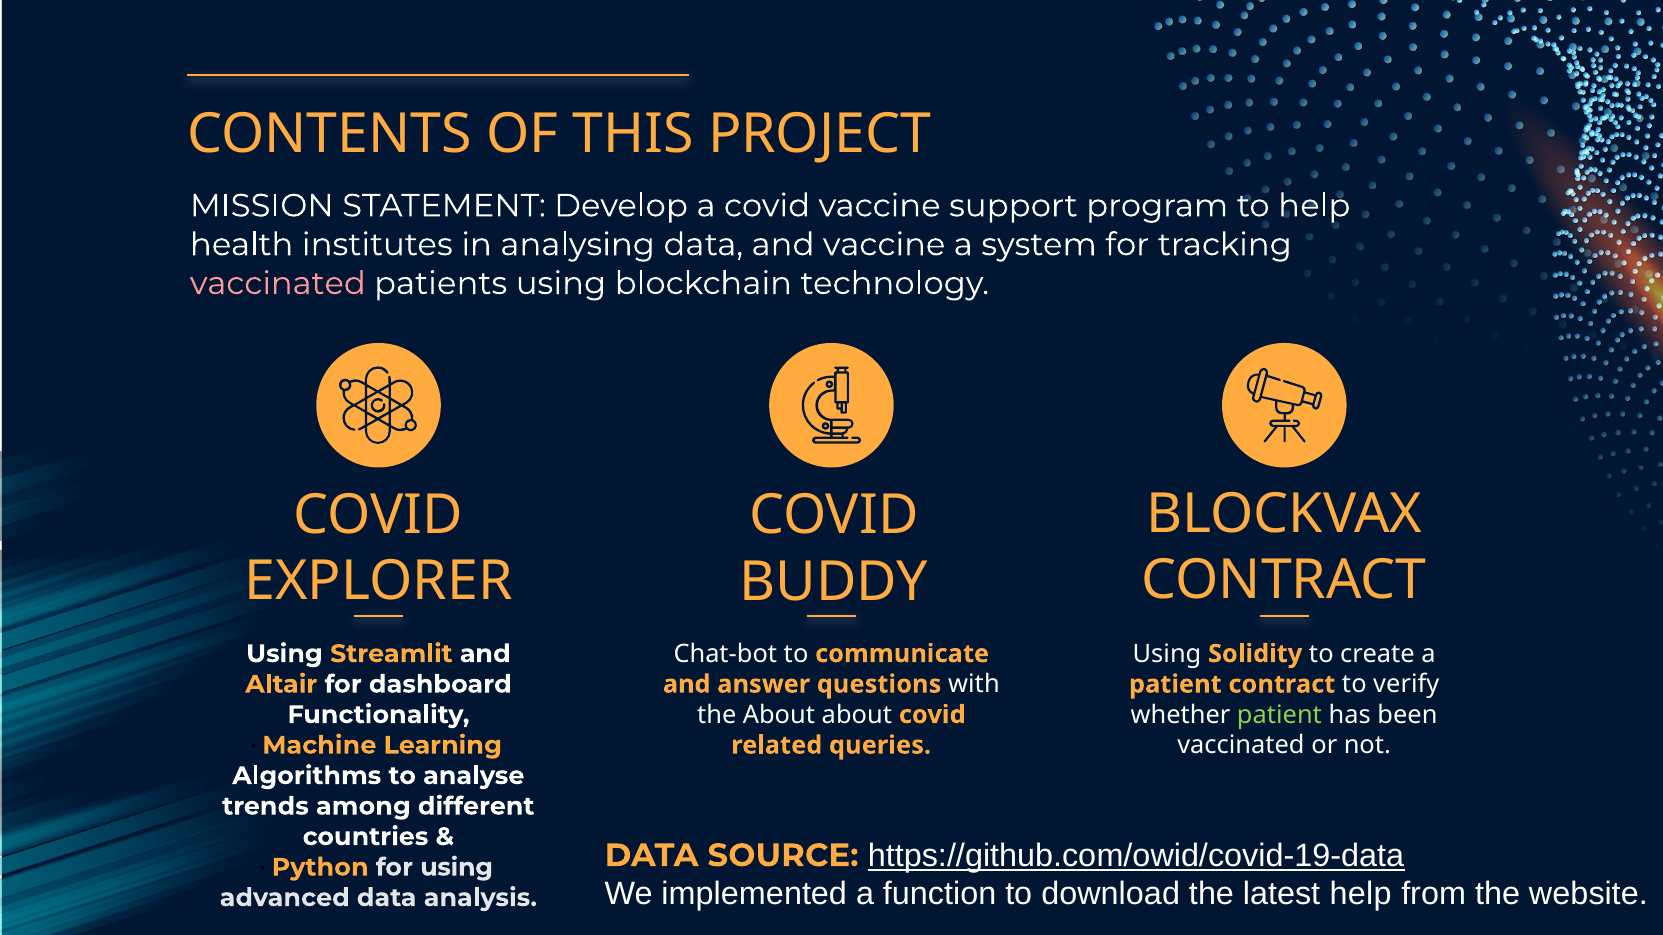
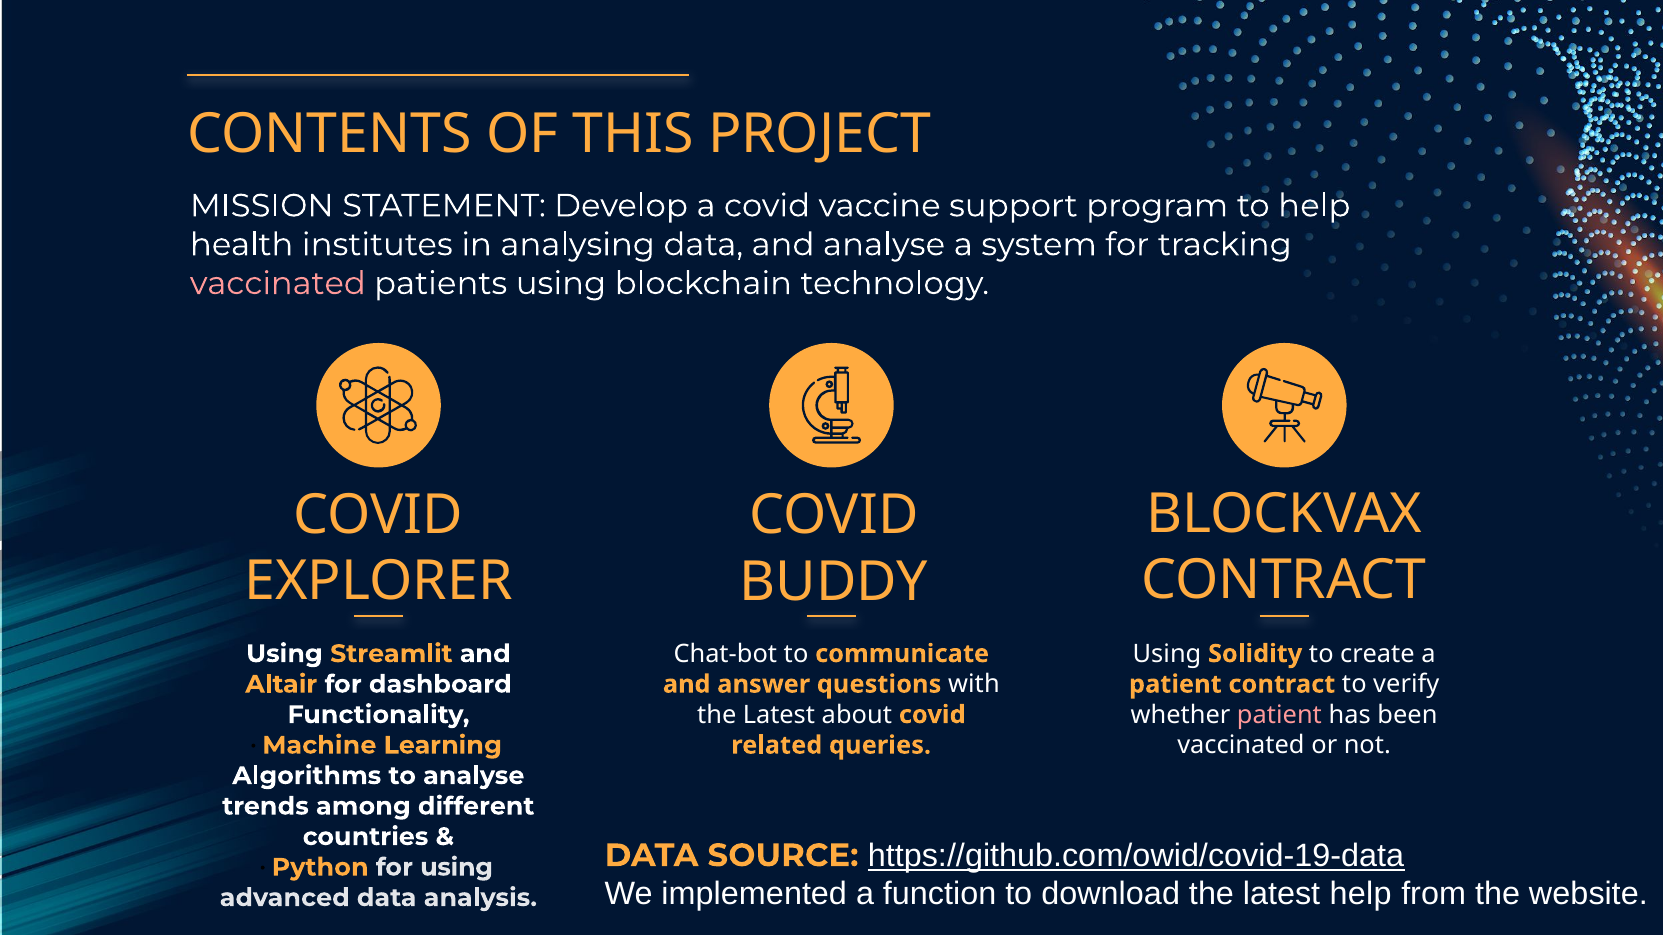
and vaccine: vaccine -> analyse (884, 245)
About: About -> Latest (779, 715)
patient colour: light green -> pink (1279, 715)
